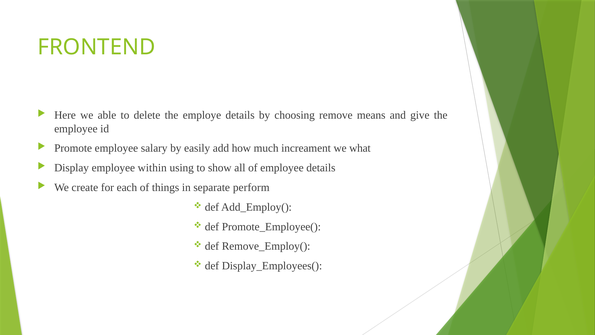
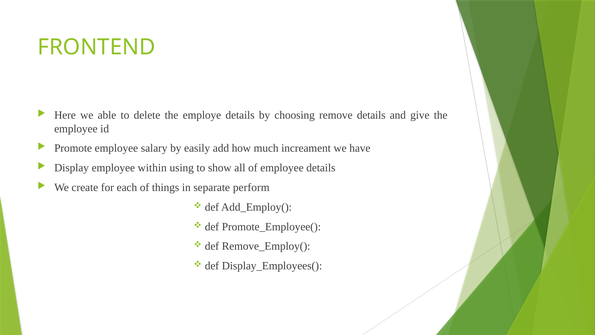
remove means: means -> details (371, 115)
what: what -> have (360, 148)
